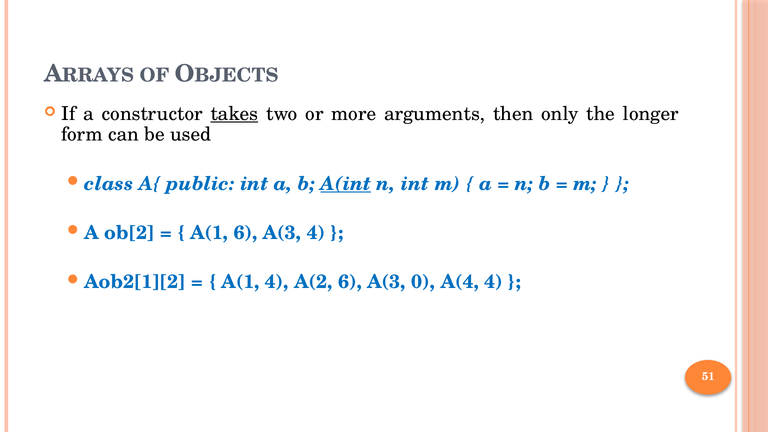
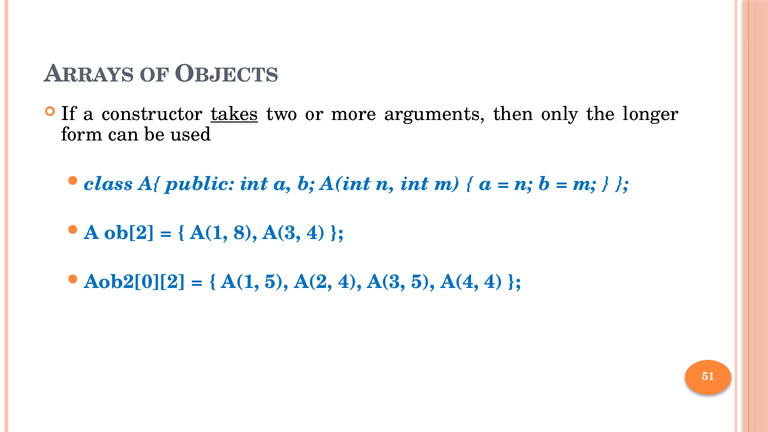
A(int underline: present -> none (346, 184)
A(1 6: 6 -> 8 (245, 233)
Aob2[1][2: Aob2[1][2 -> Aob2[0][2 (135, 282)
A(1 4: 4 -> 5 (277, 282)
A(2 6: 6 -> 4 (350, 282)
A(3 0: 0 -> 5 (423, 282)
